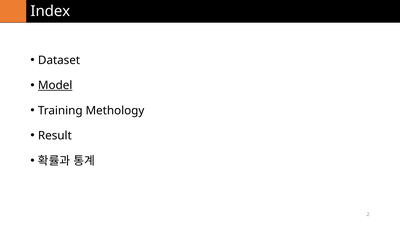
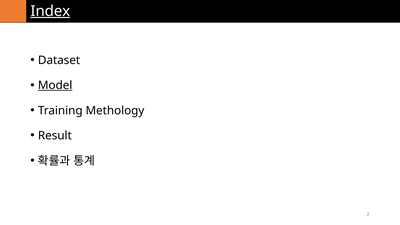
Index underline: none -> present (50, 11)
